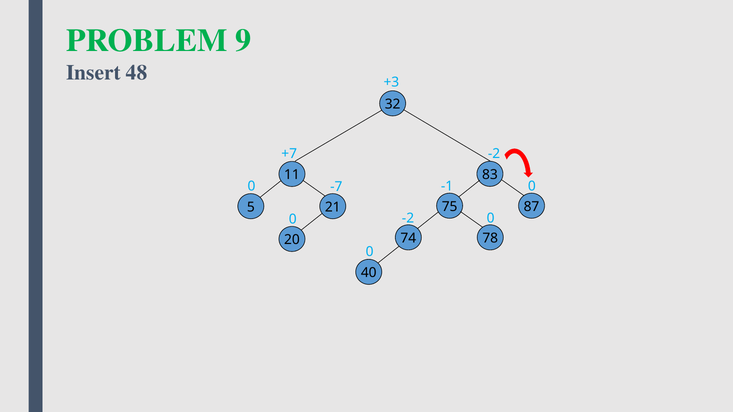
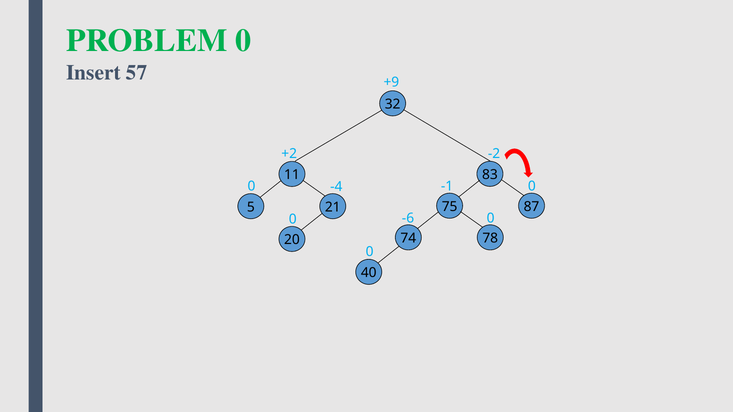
PROBLEM 9: 9 -> 0 (243, 41)
48: 48 -> 57 (137, 73)
+3: +3 -> +9 (391, 82)
+7: +7 -> +2 (289, 154)
-7: -7 -> -4 (336, 187)
-2: -2 -> -6 (408, 218)
